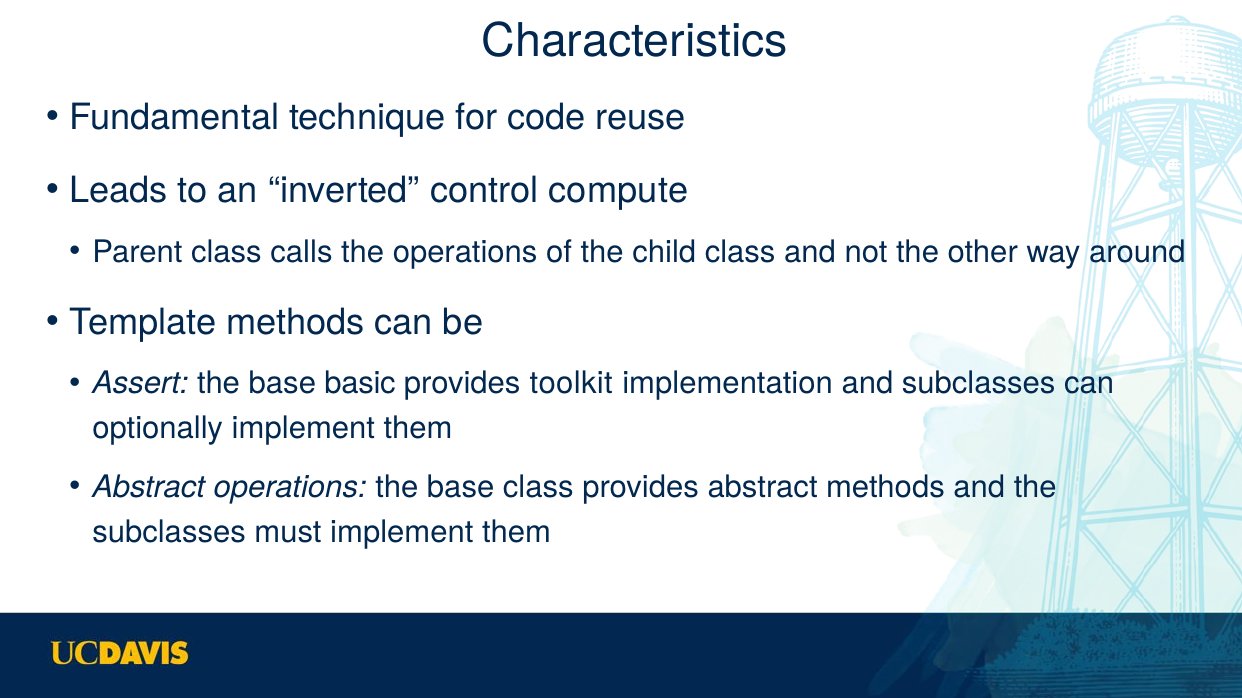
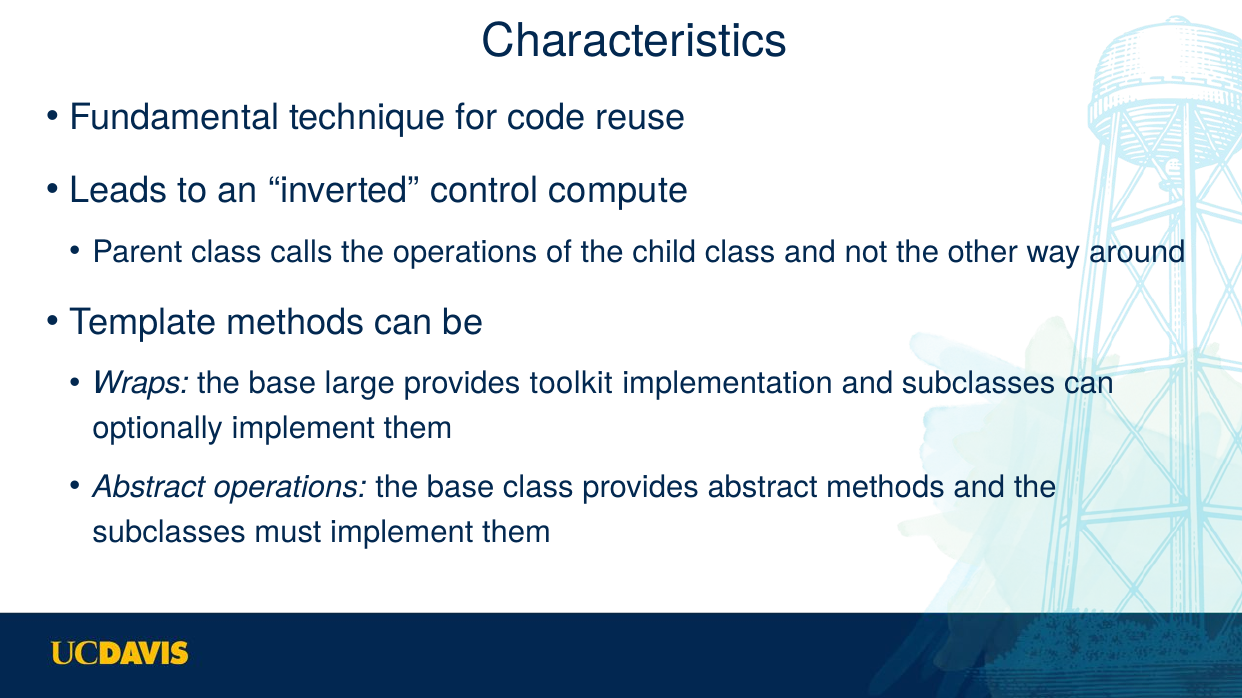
Assert: Assert -> Wraps (140, 384)
basic: basic -> large (360, 384)
